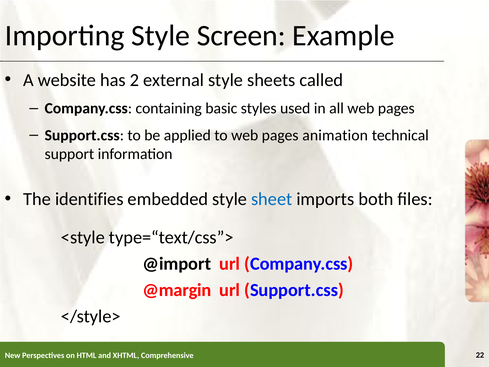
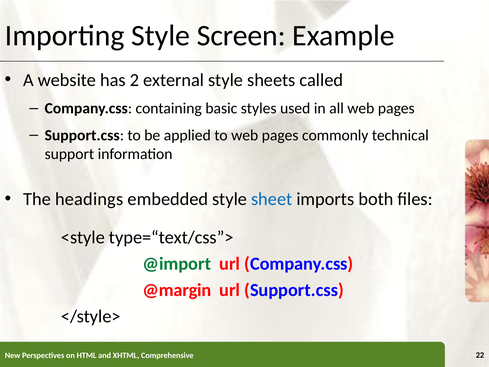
animation: animation -> commonly (335, 135)
identifies: identifies -> headings (89, 199)
@import colour: black -> green (177, 264)
